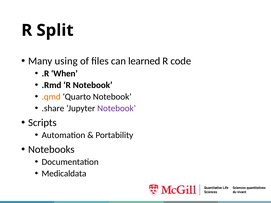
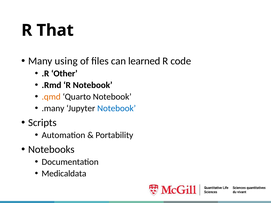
Split: Split -> That (55, 30)
When: When -> Other (64, 74)
.share: .share -> .many (53, 108)
Notebook colour: purple -> blue (117, 108)
